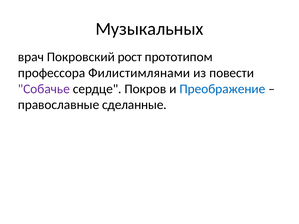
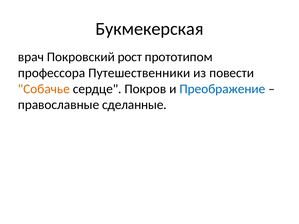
Музыкальных: Музыкальных -> Букмекерская (149, 29)
Филистимлянами: Филистимлянами -> Путешественники (139, 73)
Собачье colour: purple -> orange (44, 89)
